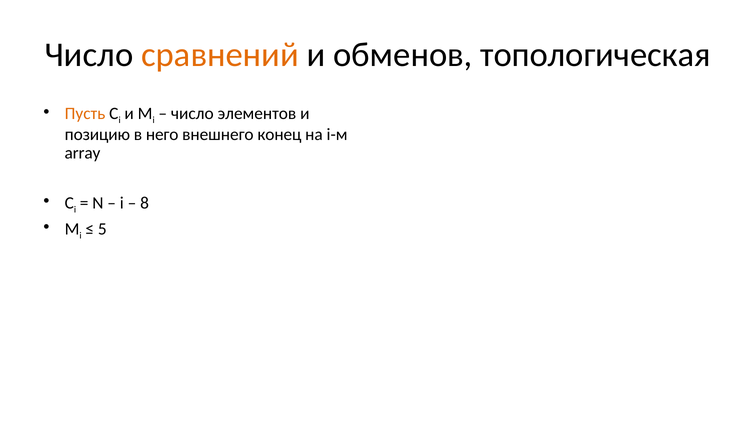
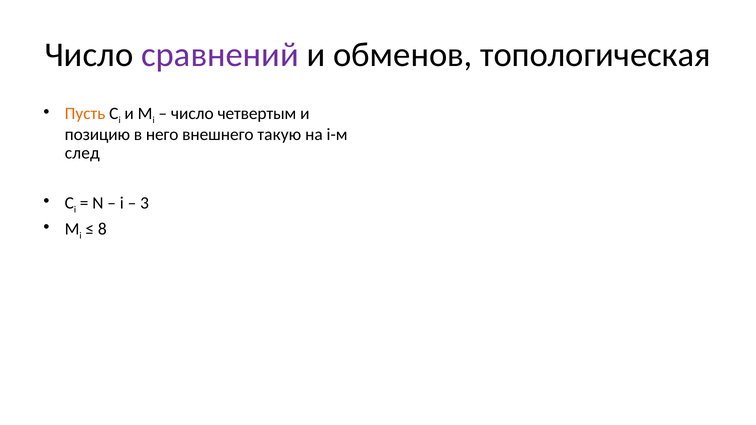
сравнений colour: orange -> purple (220, 55)
число элементов: элементов -> четвертым (257, 114)
конец: конец -> такую (279, 135)
array: array -> след (82, 153)
8: 8 -> 3 (145, 203)
5: 5 -> 8 (102, 229)
